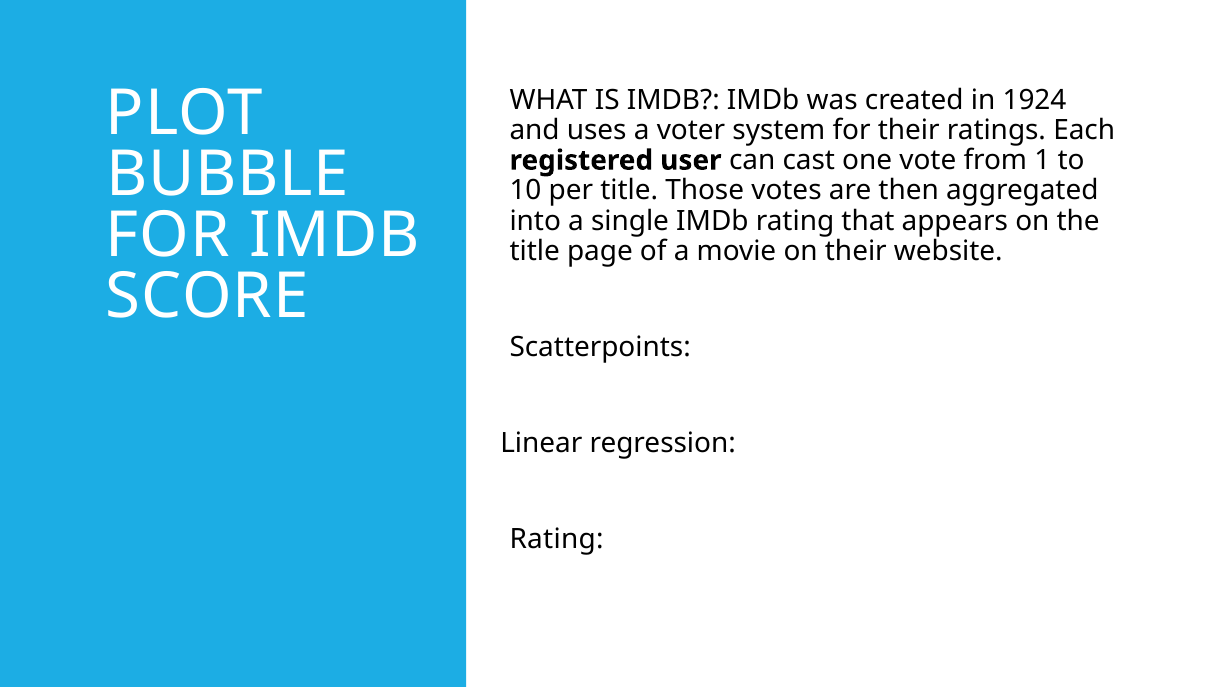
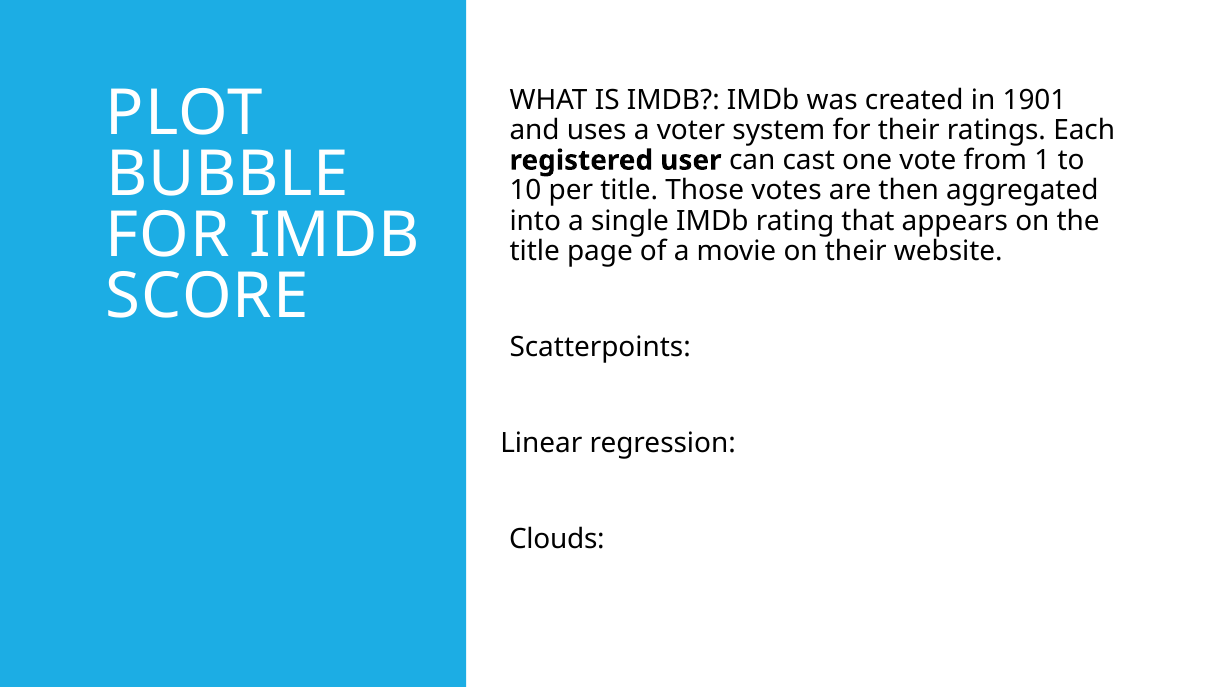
1924: 1924 -> 1901 (1035, 100)
Rating: Rating -> Clouds (557, 539)
